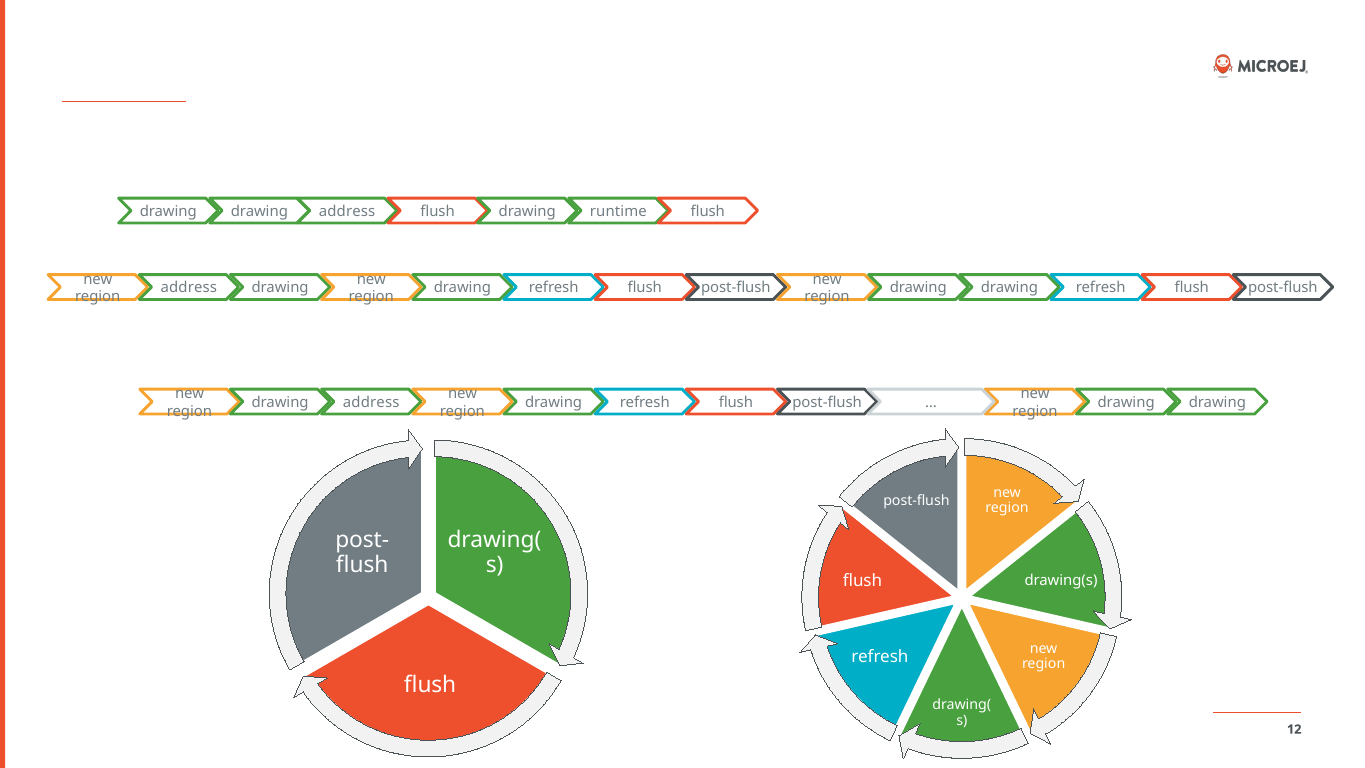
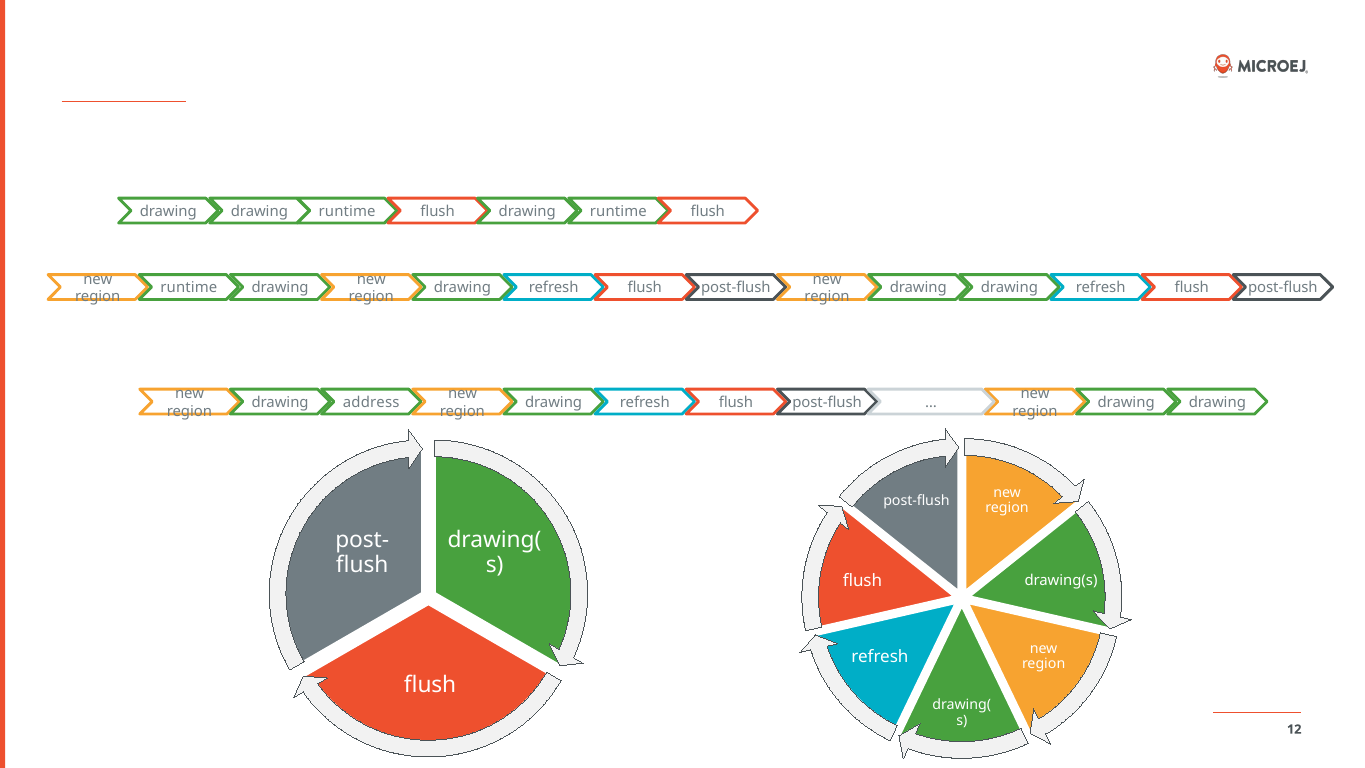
drawing drawing address: address -> runtime (347, 212)
address: address -> runtime (189, 288)
